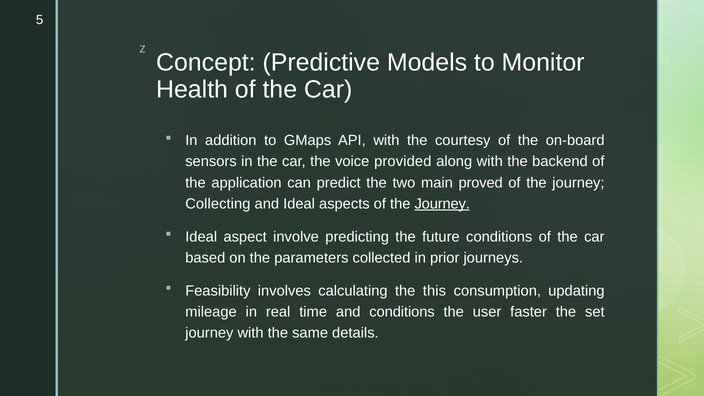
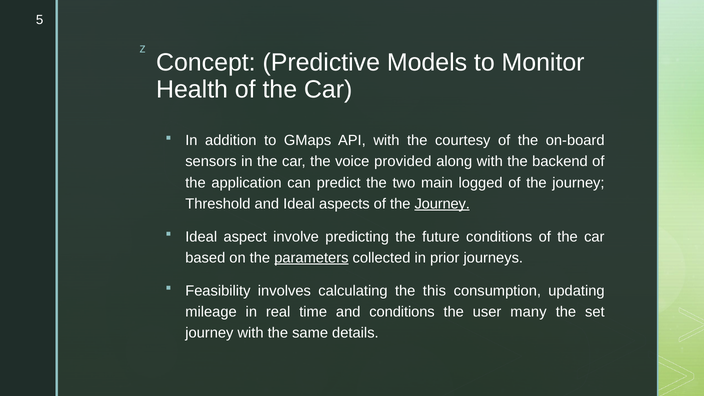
proved: proved -> logged (481, 183)
Collecting: Collecting -> Threshold (218, 204)
parameters underline: none -> present (311, 258)
faster: faster -> many (528, 312)
